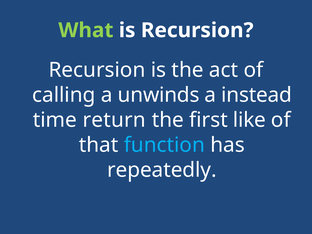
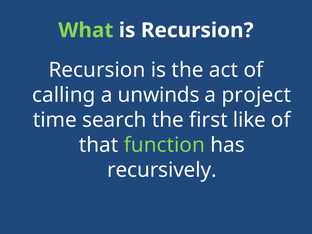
instead: instead -> project (256, 95)
return: return -> search (114, 120)
function colour: light blue -> light green (164, 145)
repeatedly: repeatedly -> recursively (162, 170)
